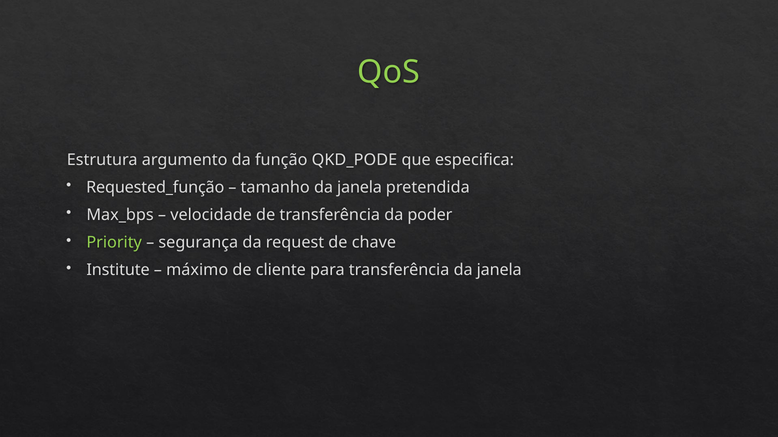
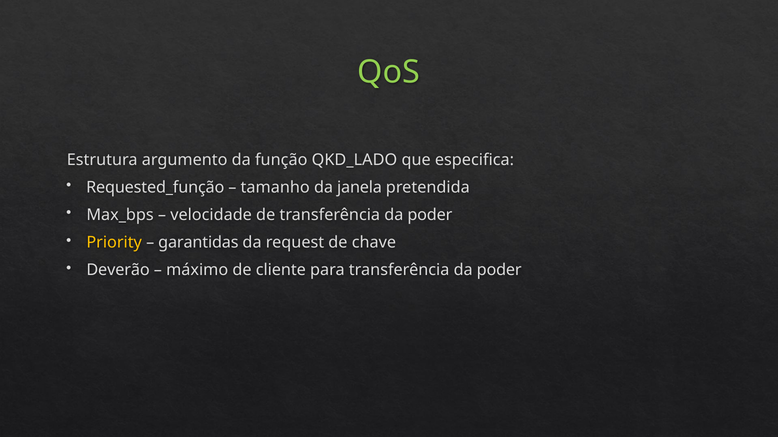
QKD_PODE: QKD_PODE -> QKD_LADO (354, 160)
Priority colour: light green -> yellow (114, 243)
segurança: segurança -> garantidas (198, 243)
Institute: Institute -> Deverão (118, 270)
para transferência da janela: janela -> poder (499, 270)
